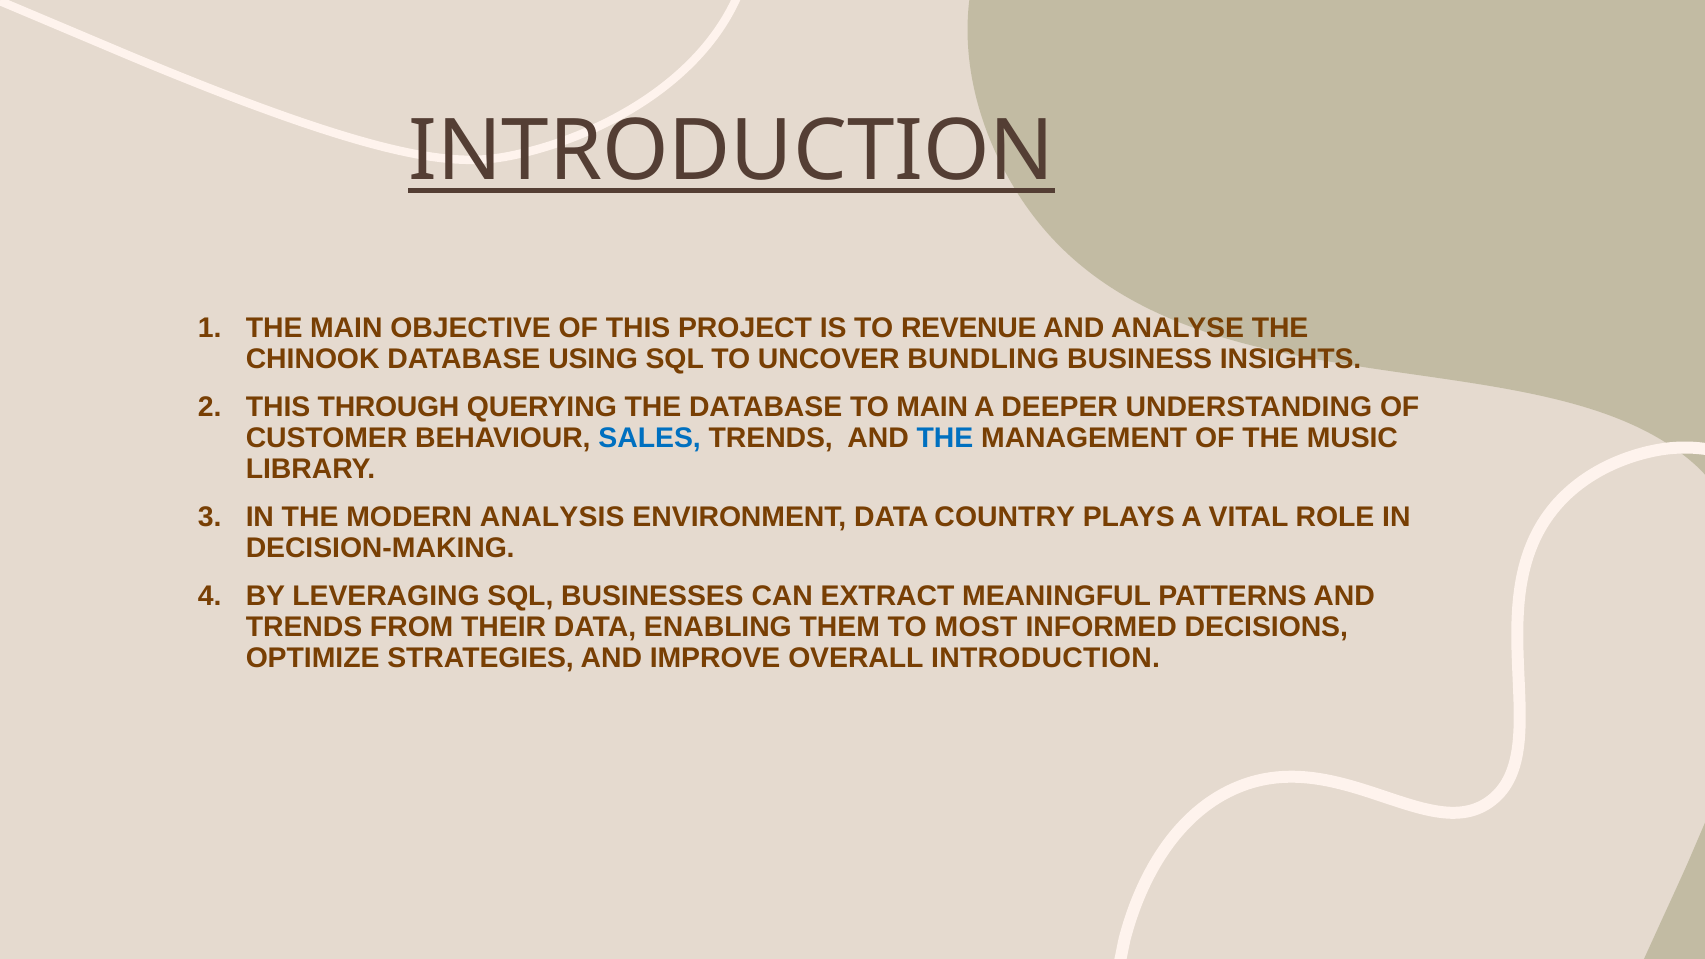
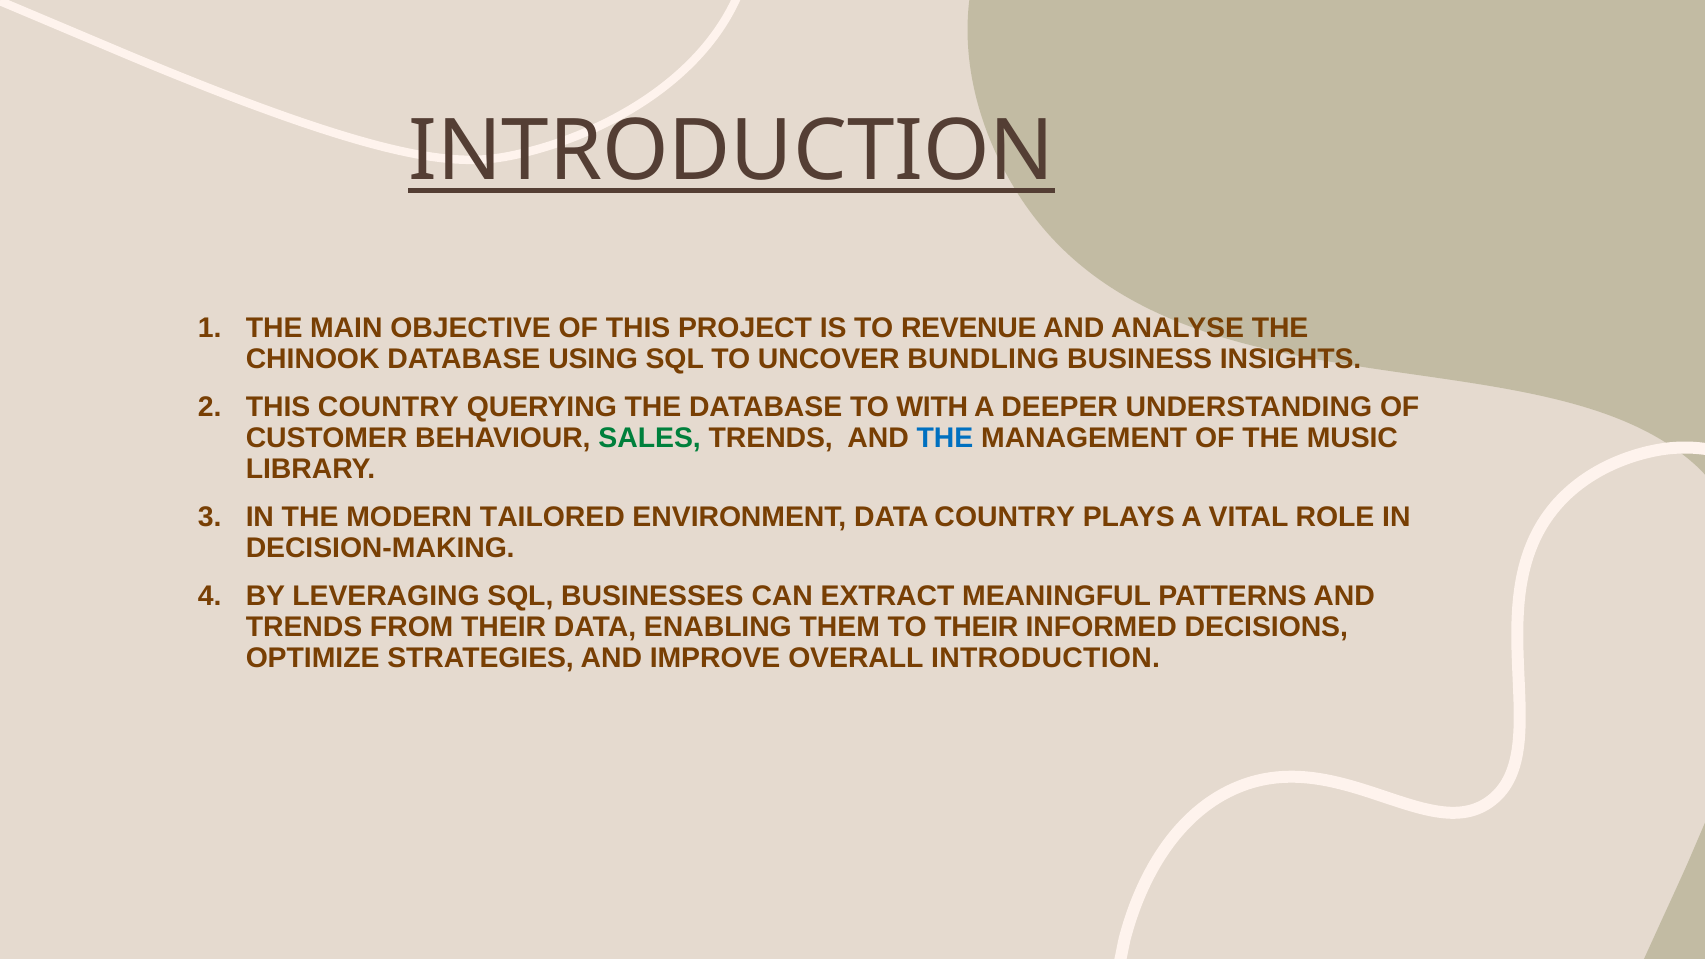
THIS THROUGH: THROUGH -> COUNTRY (388, 408)
TO MAIN: MAIN -> WITH (932, 408)
SALES colour: blue -> green (650, 438)
ANALYSIS: ANALYSIS -> TAILORED (552, 517)
TO MOST: MOST -> THEIR (976, 627)
